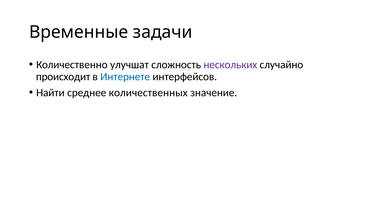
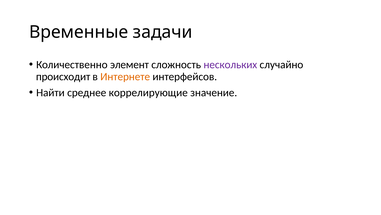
улучшат: улучшат -> элемент (129, 64)
Интернете colour: blue -> orange (125, 76)
количественных: количественных -> коррелирующие (148, 92)
